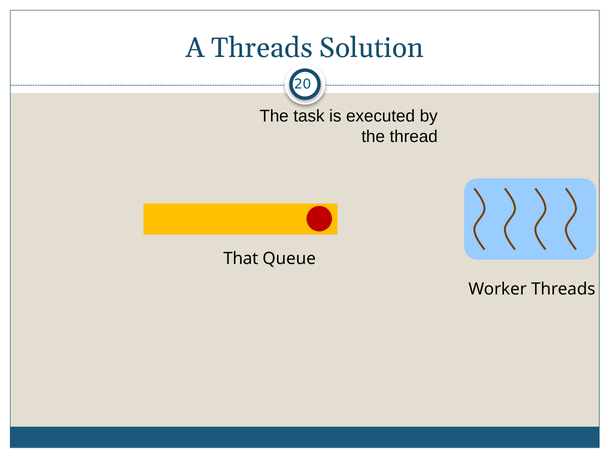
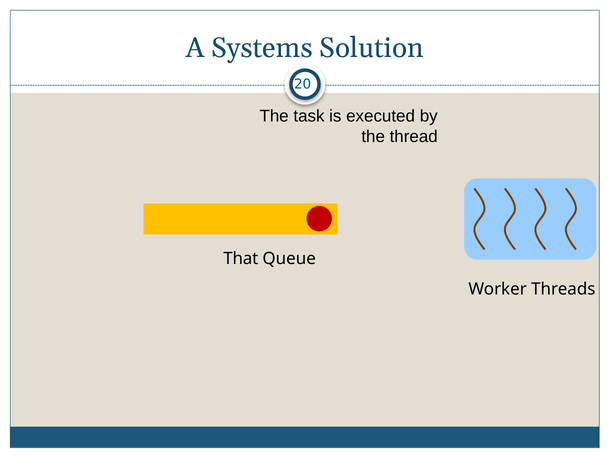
A Threads: Threads -> Systems (262, 48)
